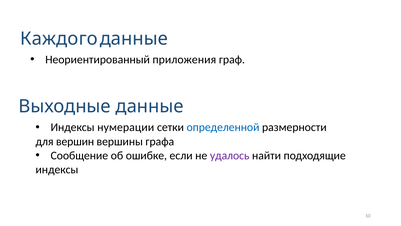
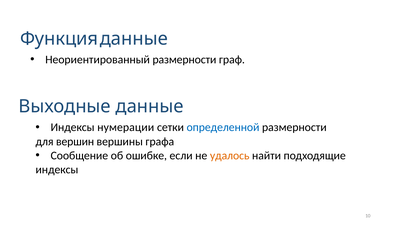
Каждого: Каждого -> Функция (59, 39)
Неориентированный приложения: приложения -> размерности (184, 59)
удалось colour: purple -> orange (230, 155)
